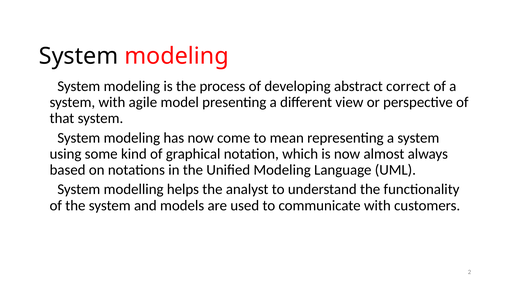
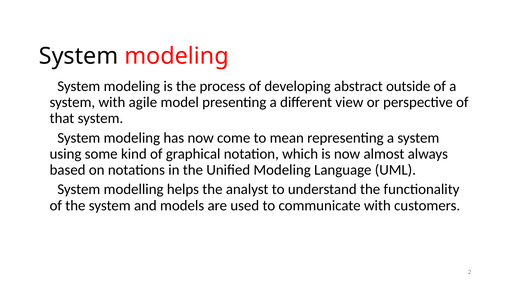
correct: correct -> outside (408, 86)
